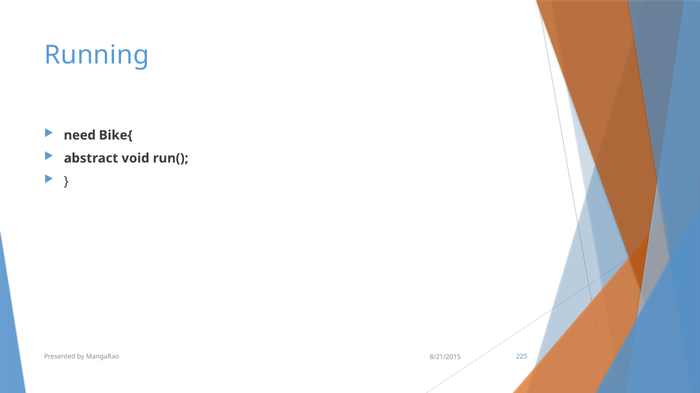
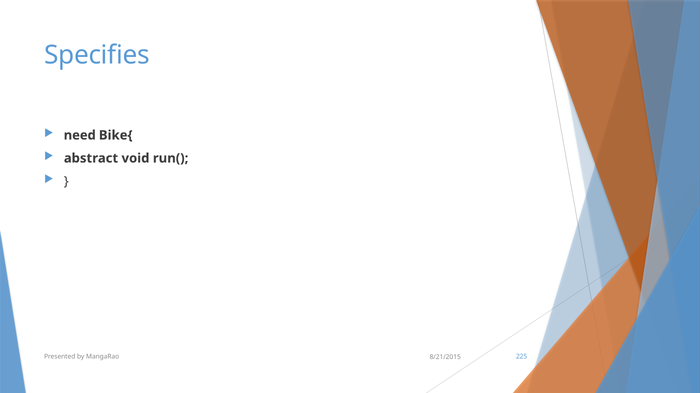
Running: Running -> Specifies (97, 55)
